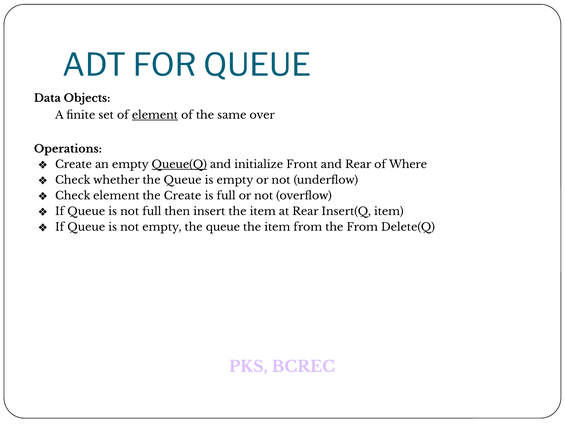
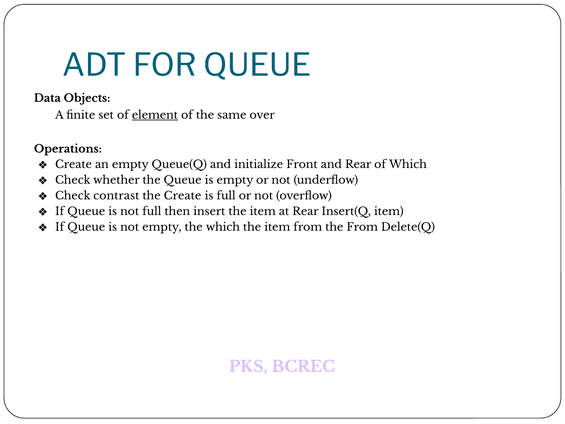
Queue(Q underline: present -> none (179, 164)
of Where: Where -> Which (408, 164)
Check element: element -> contrast (116, 196)
empty the queue: queue -> which (223, 227)
